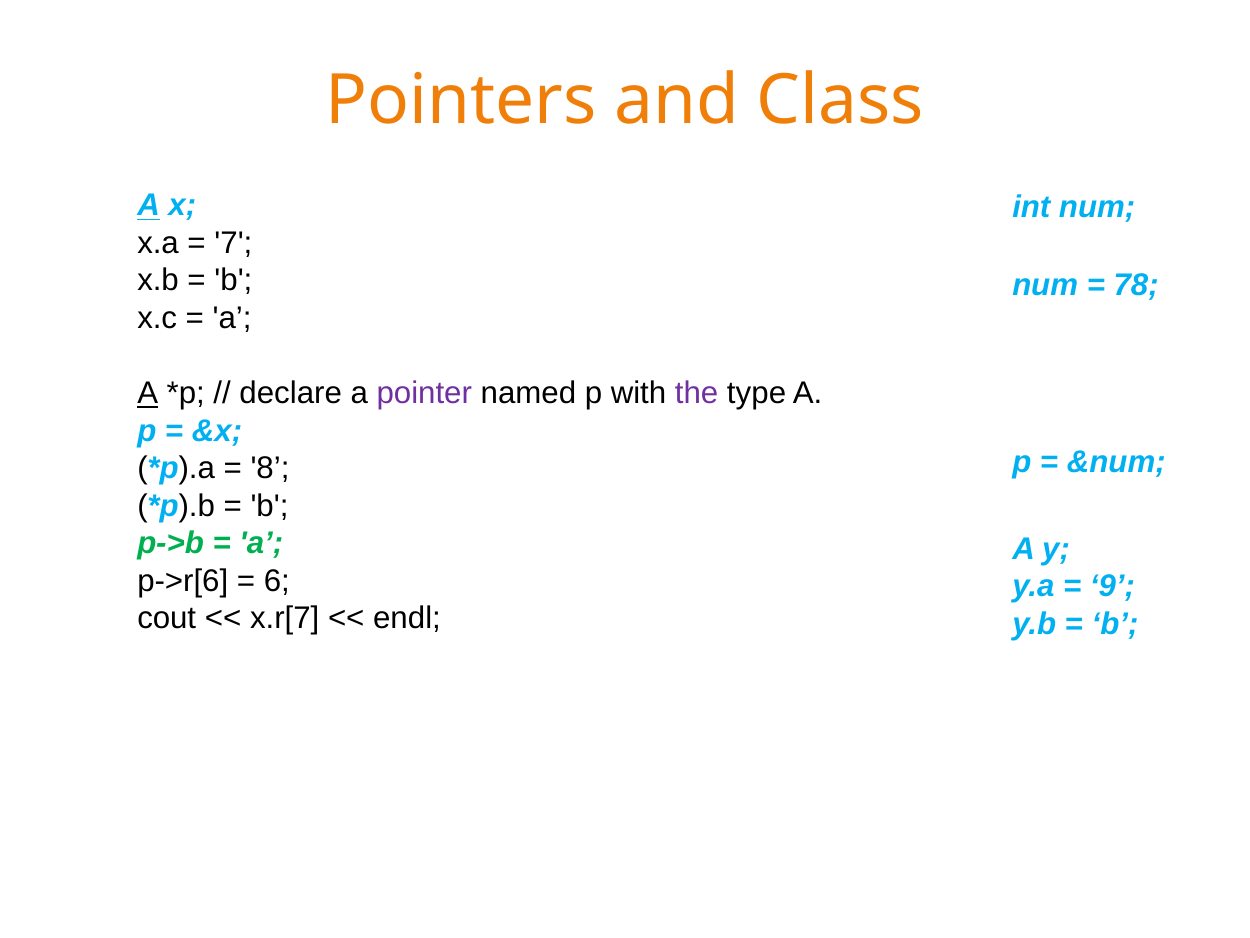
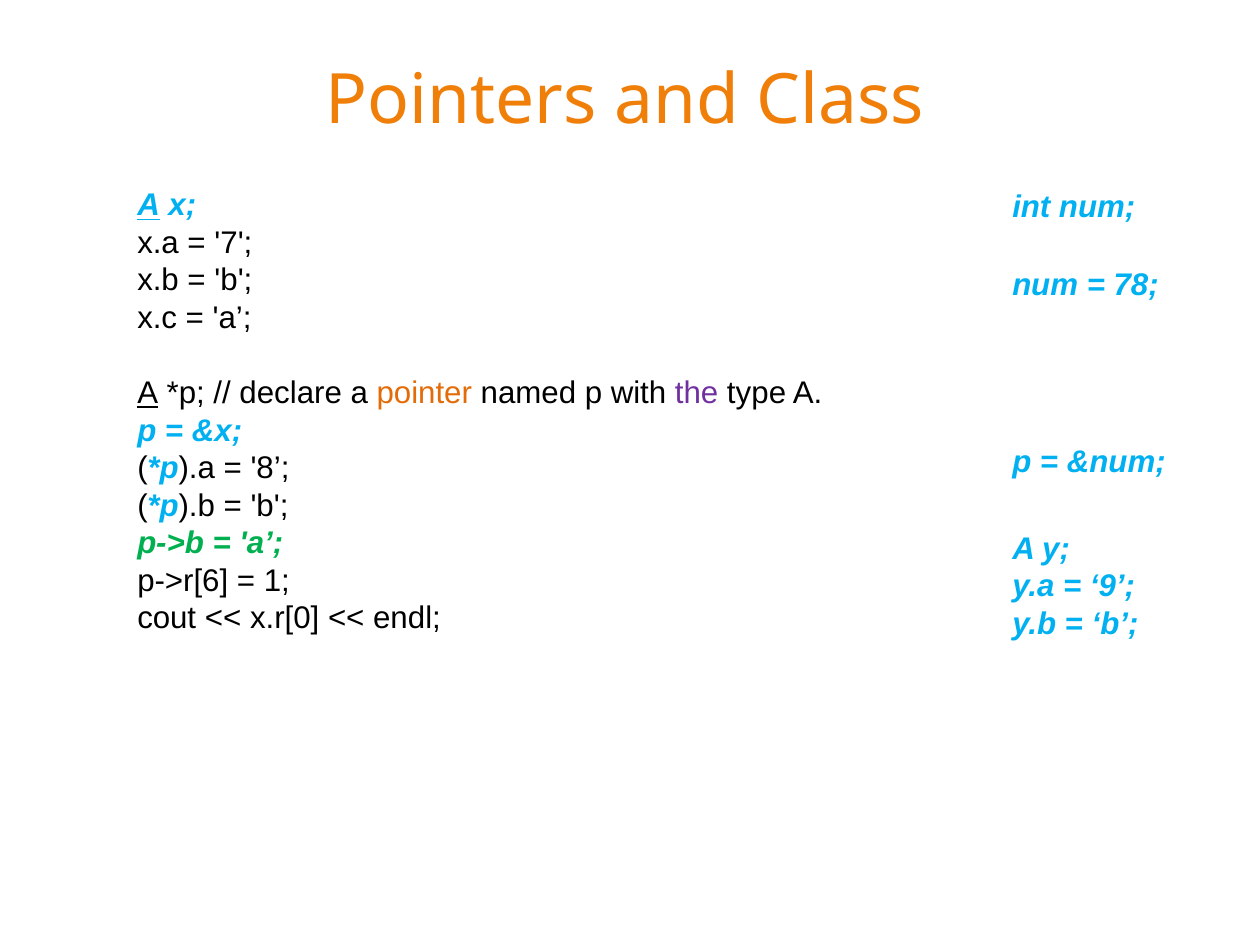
pointer colour: purple -> orange (424, 393)
6: 6 -> 1 (277, 580)
x.r[7: x.r[7 -> x.r[0 (285, 618)
